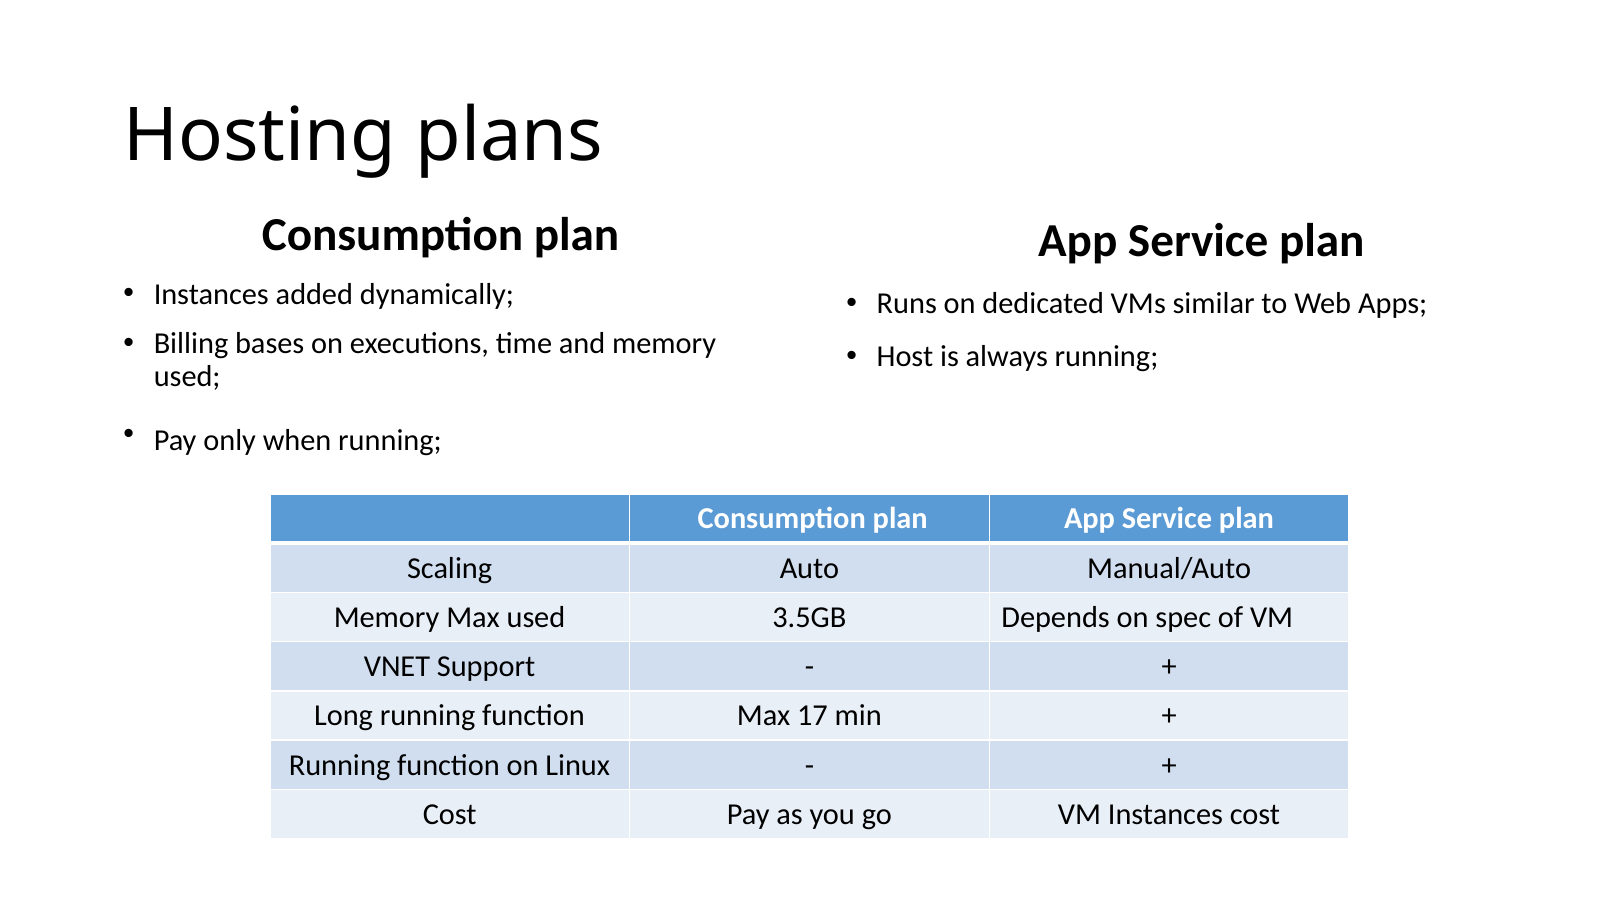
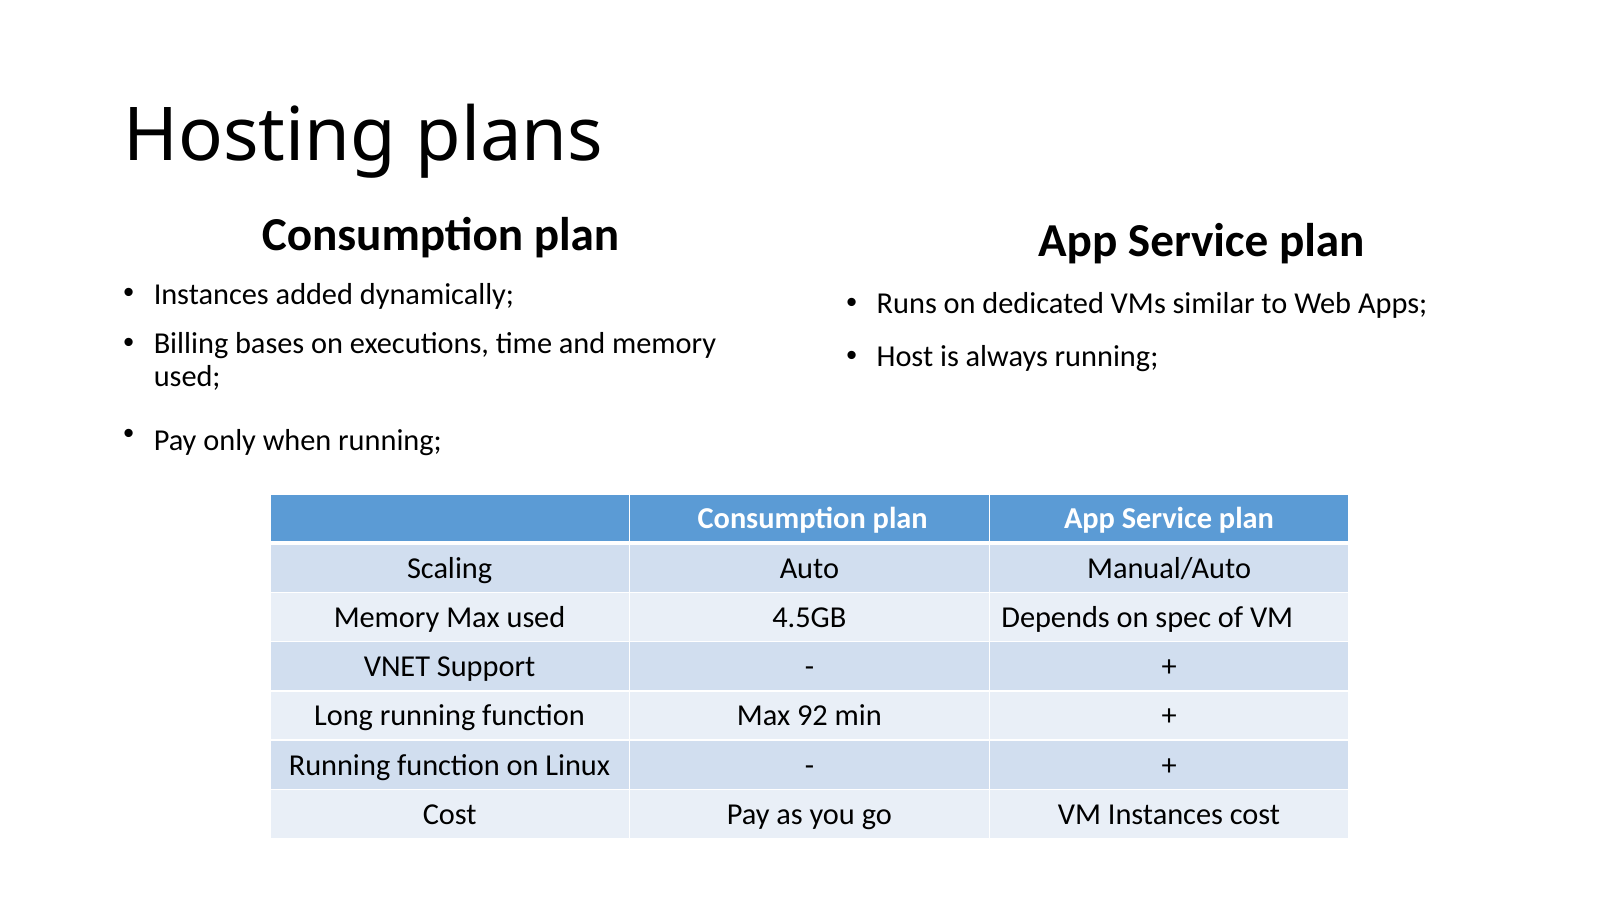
3.5GB: 3.5GB -> 4.5GB (809, 617)
17: 17 -> 92 (812, 716)
